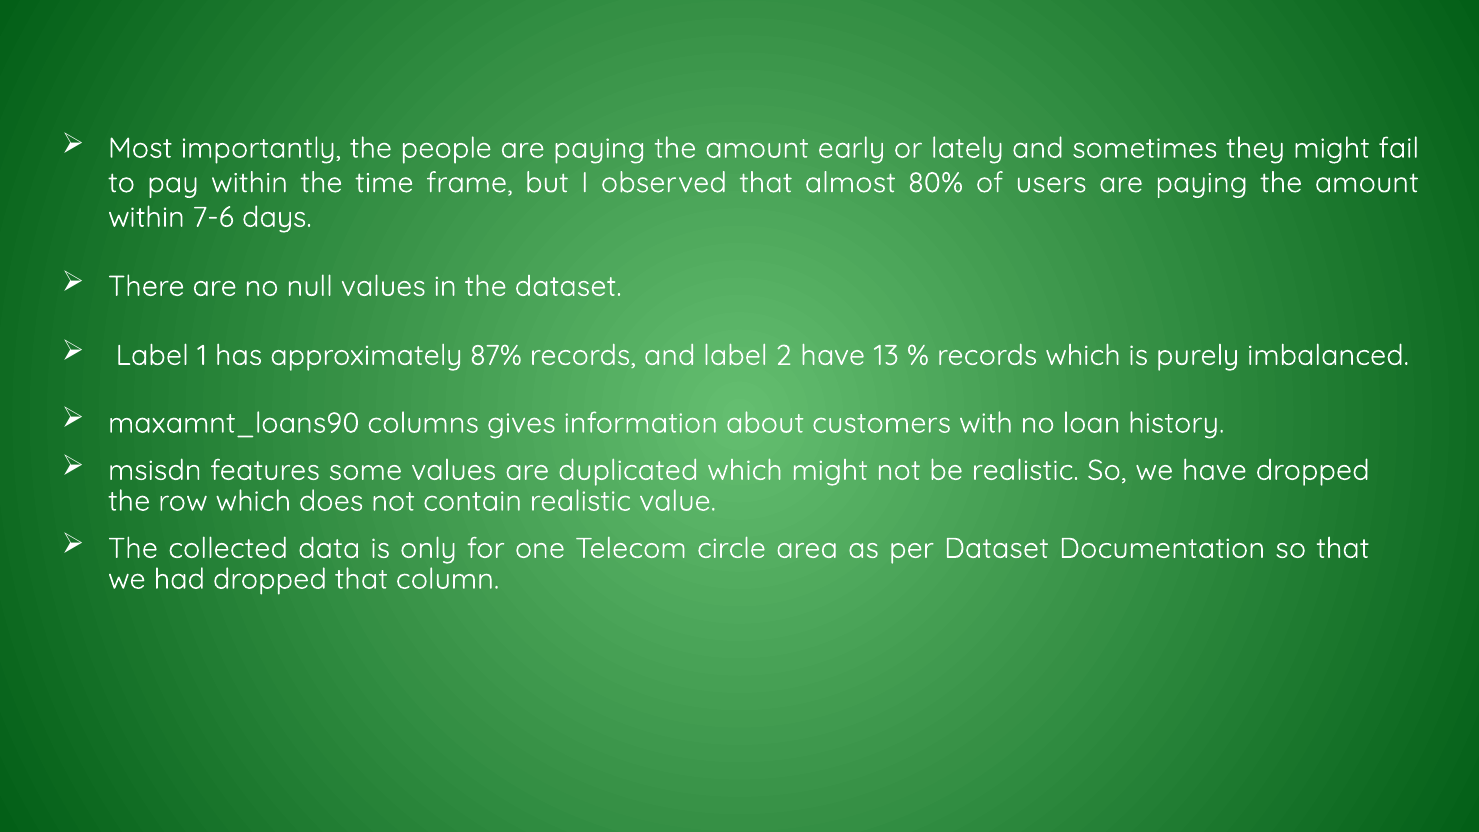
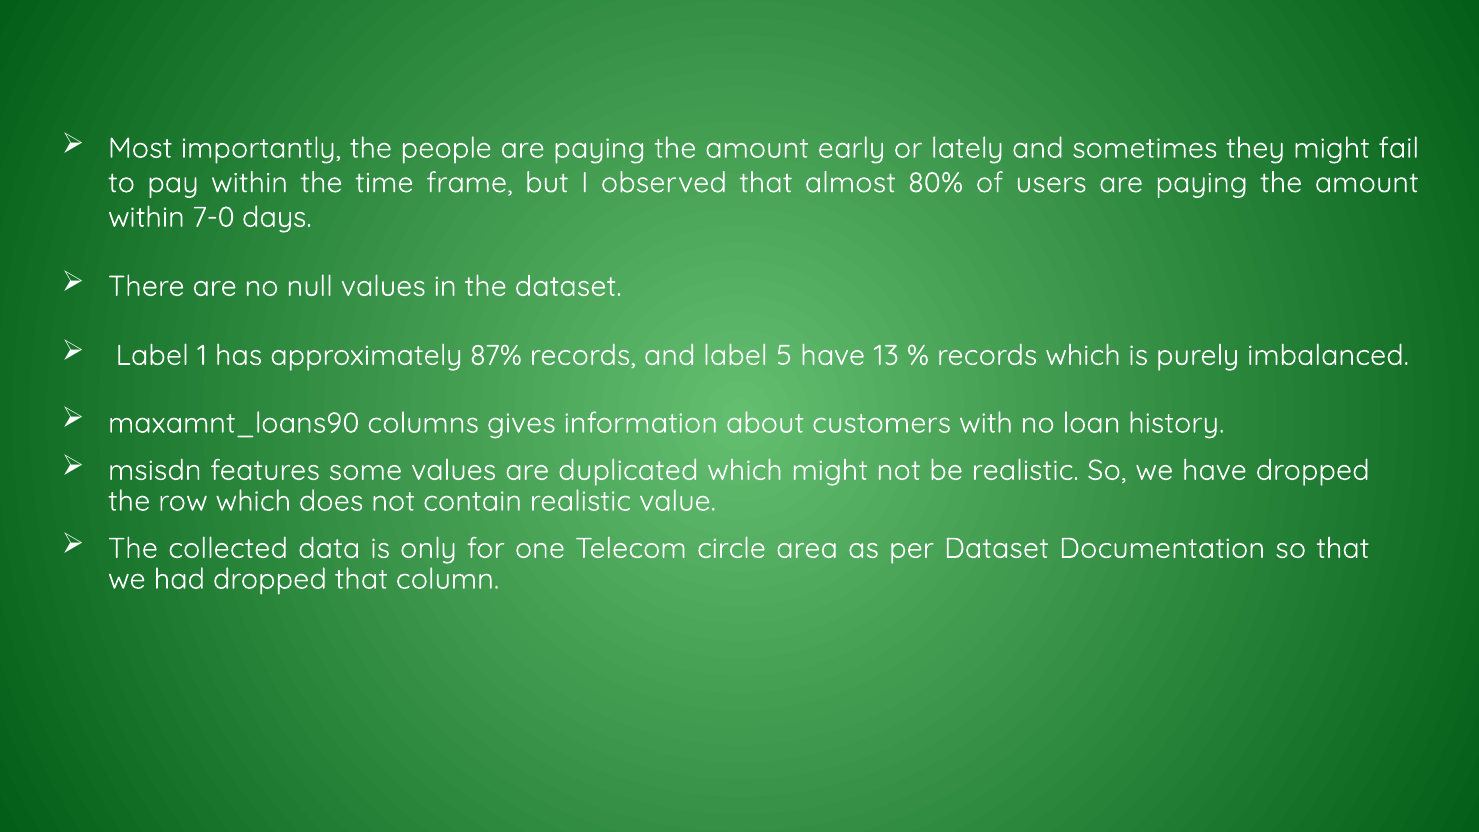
7-6: 7-6 -> 7-0 (213, 217)
2: 2 -> 5 (784, 355)
